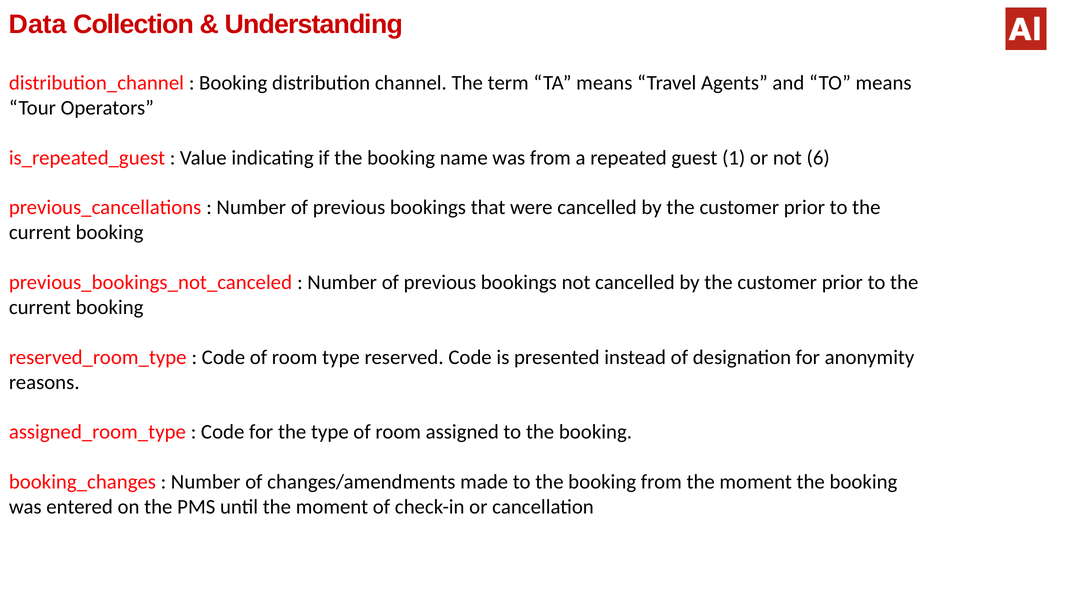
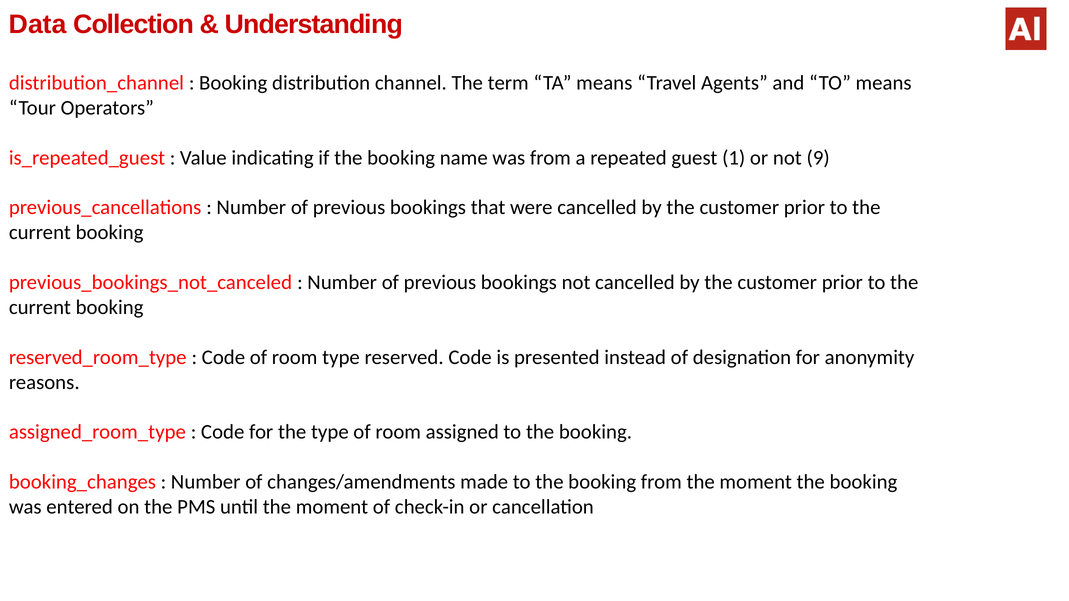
6: 6 -> 9 (818, 158)
